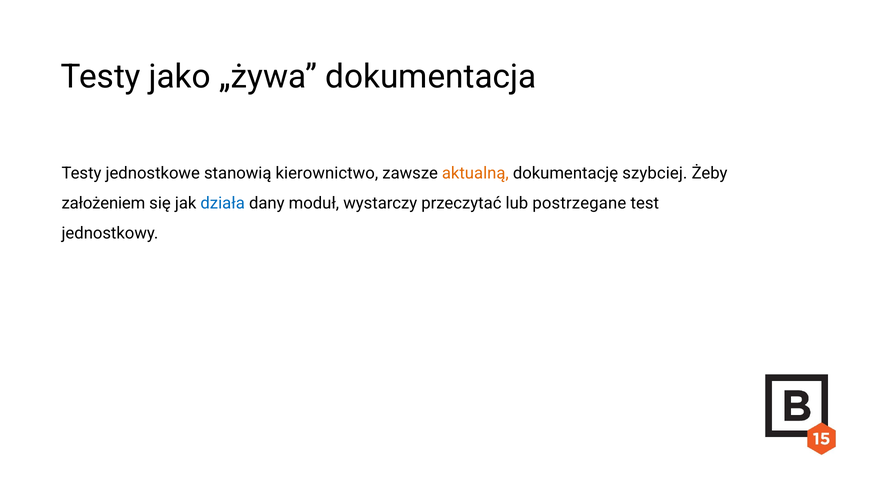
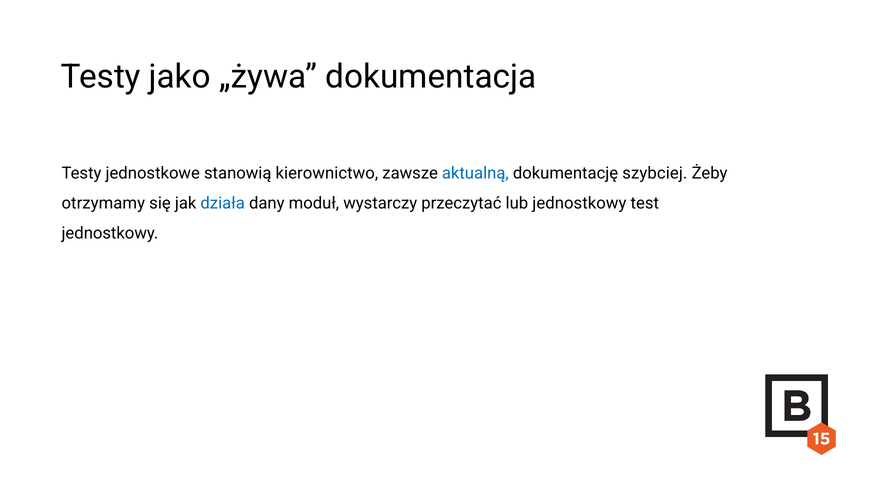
aktualną colour: orange -> blue (475, 173)
założeniem: założeniem -> otrzymamy (103, 204)
lub postrzegane: postrzegane -> jednostkowy (579, 204)
